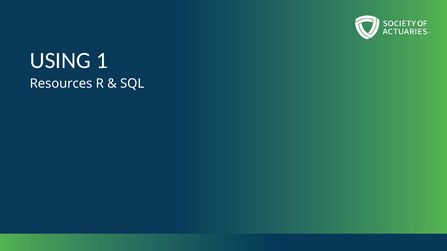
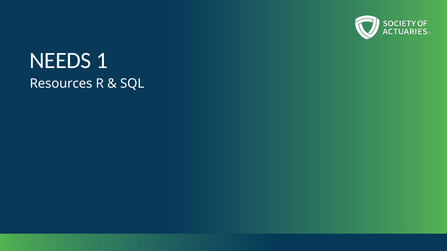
USING: USING -> NEEDS (60, 61)
